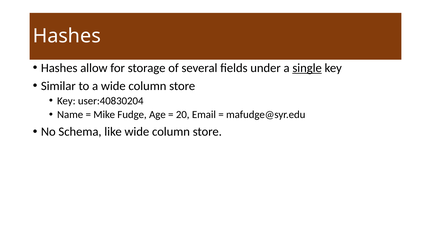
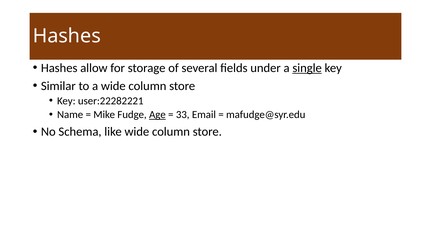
user:40830204: user:40830204 -> user:22282221 (111, 101)
Age underline: none -> present (157, 115)
20: 20 -> 33 (183, 115)
